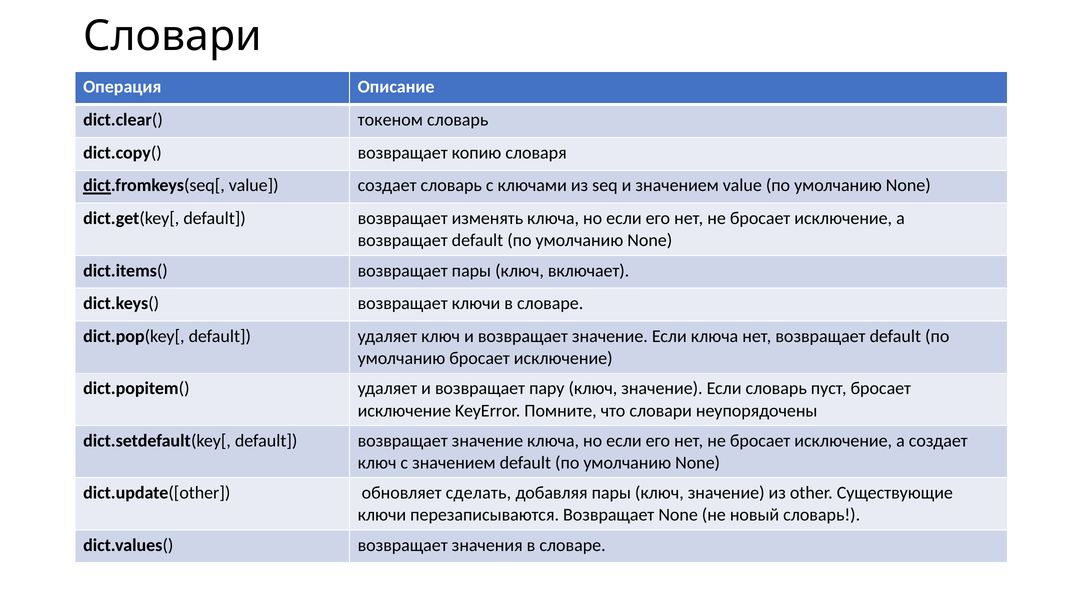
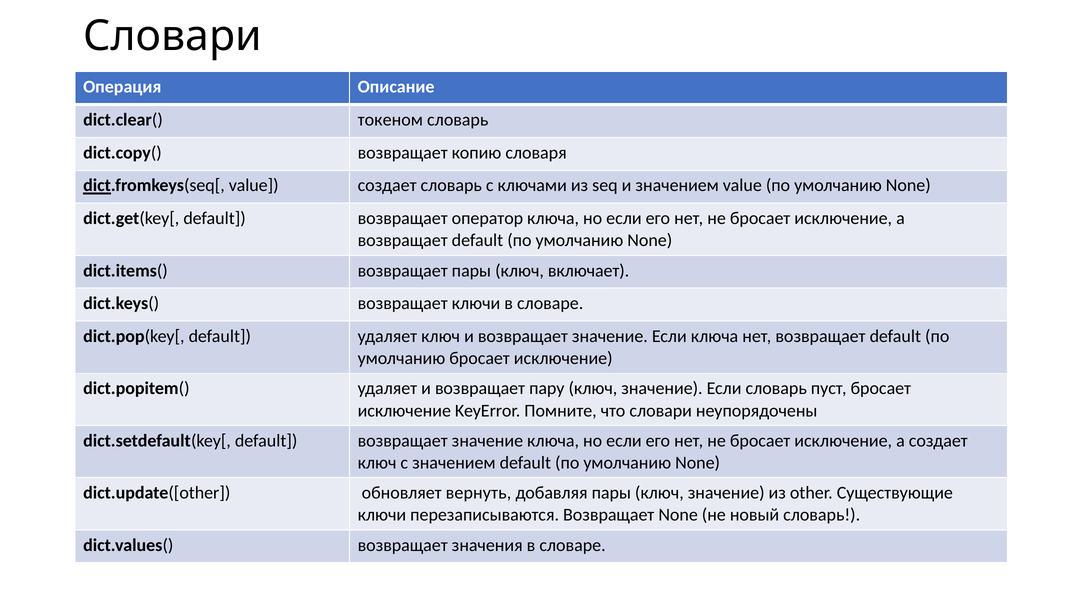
изменять: изменять -> оператор (487, 218)
сделать: сделать -> вернуть (478, 493)
